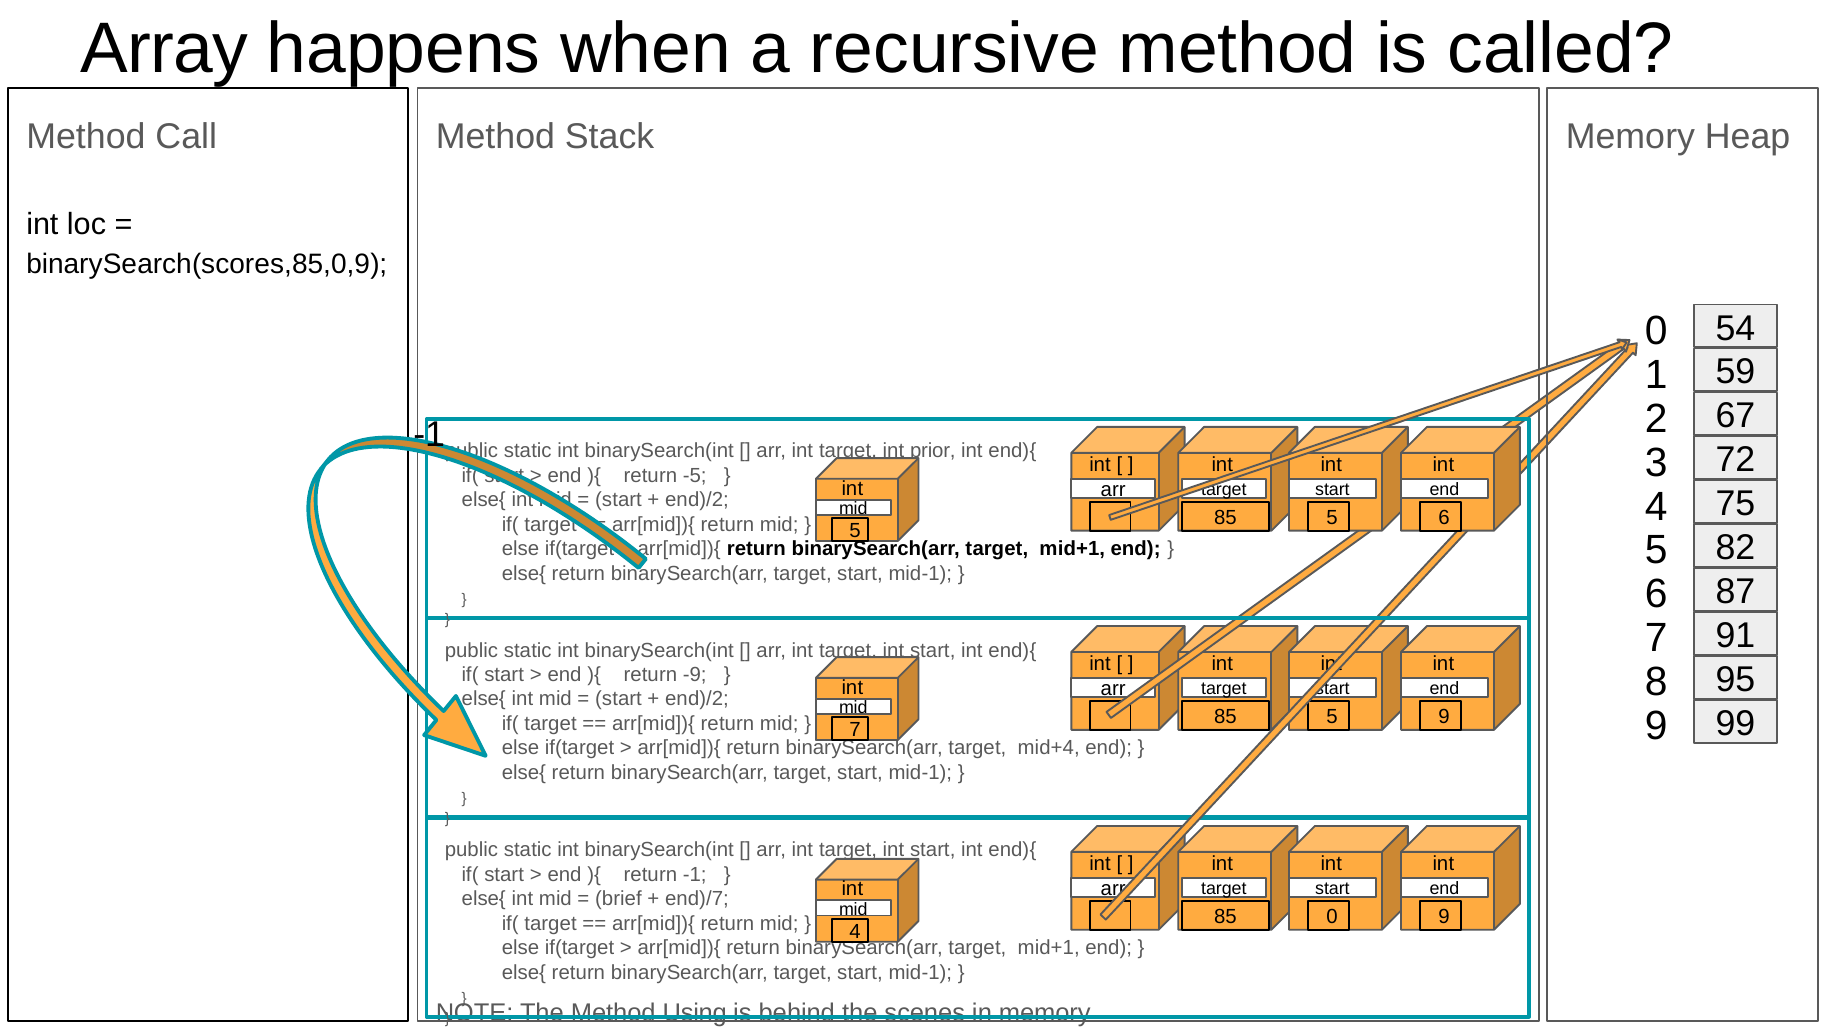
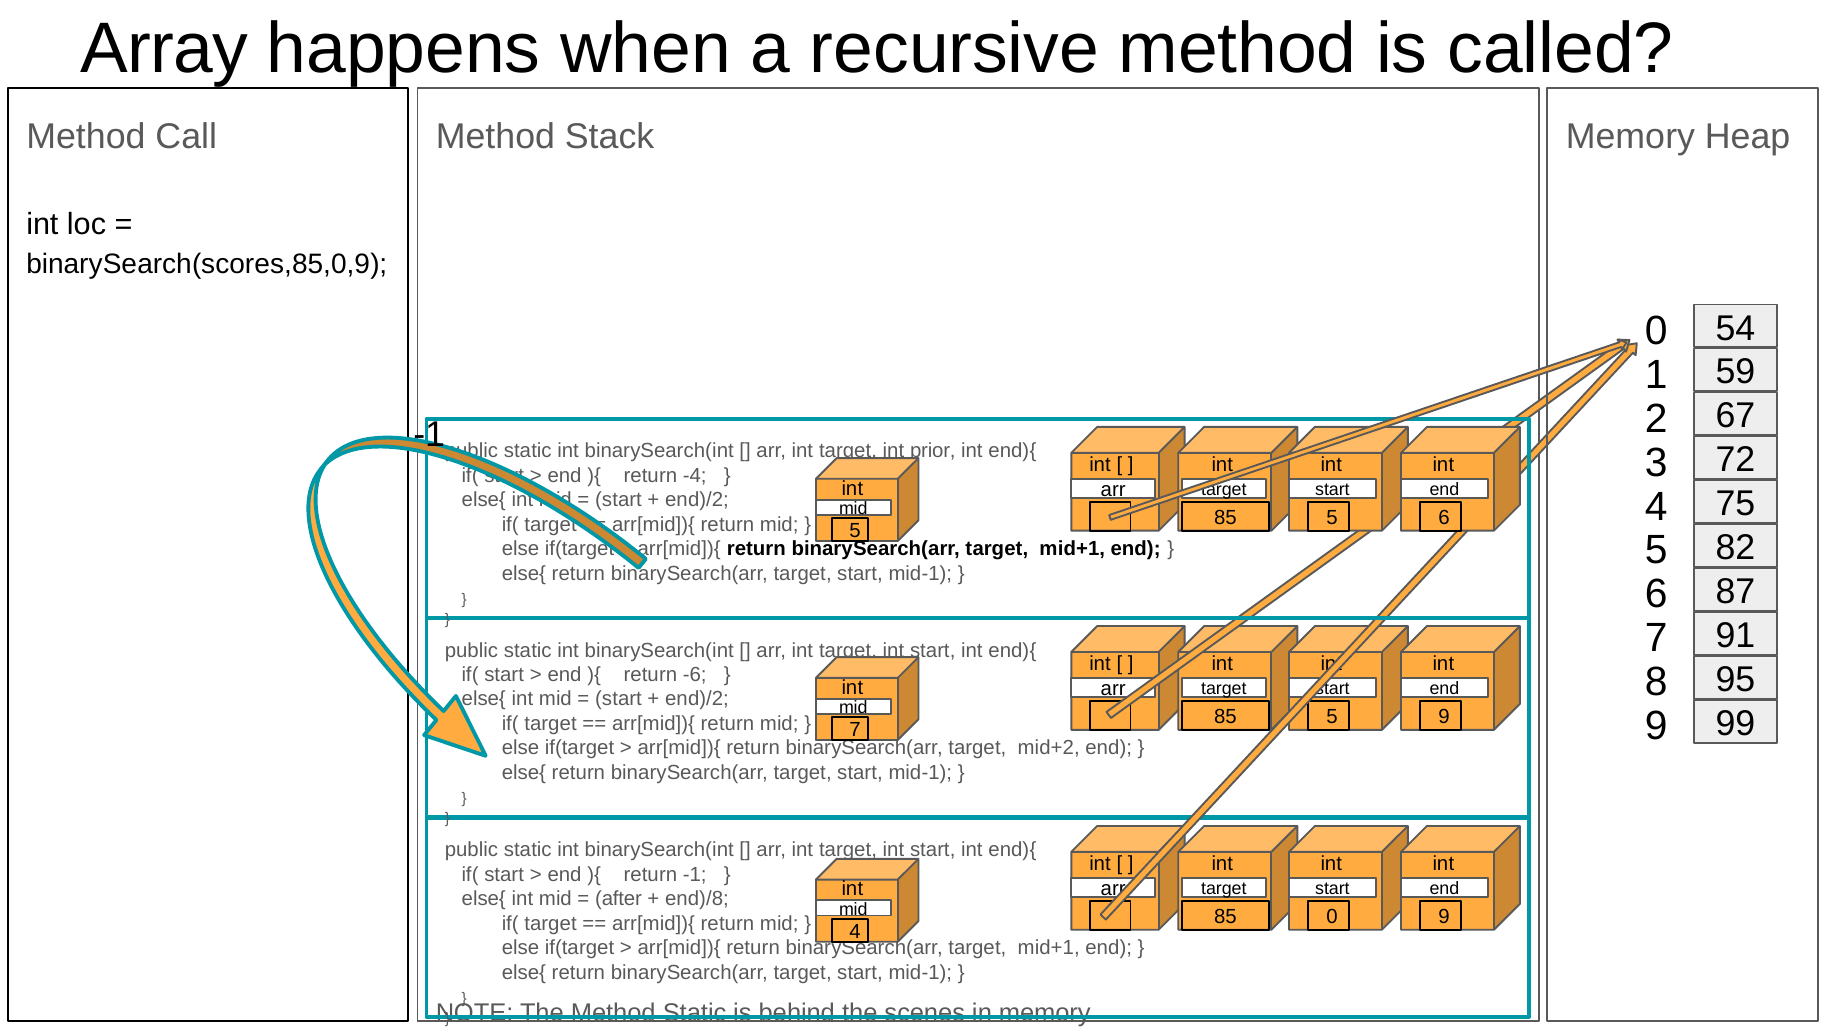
-5: -5 -> -4 (695, 475)
-9: -9 -> -6 (695, 674)
mid+4: mid+4 -> mid+2 (1049, 748)
brief: brief -> after (619, 899)
end)/7: end)/7 -> end)/8 (697, 899)
Method Using: Using -> Static (695, 1013)
